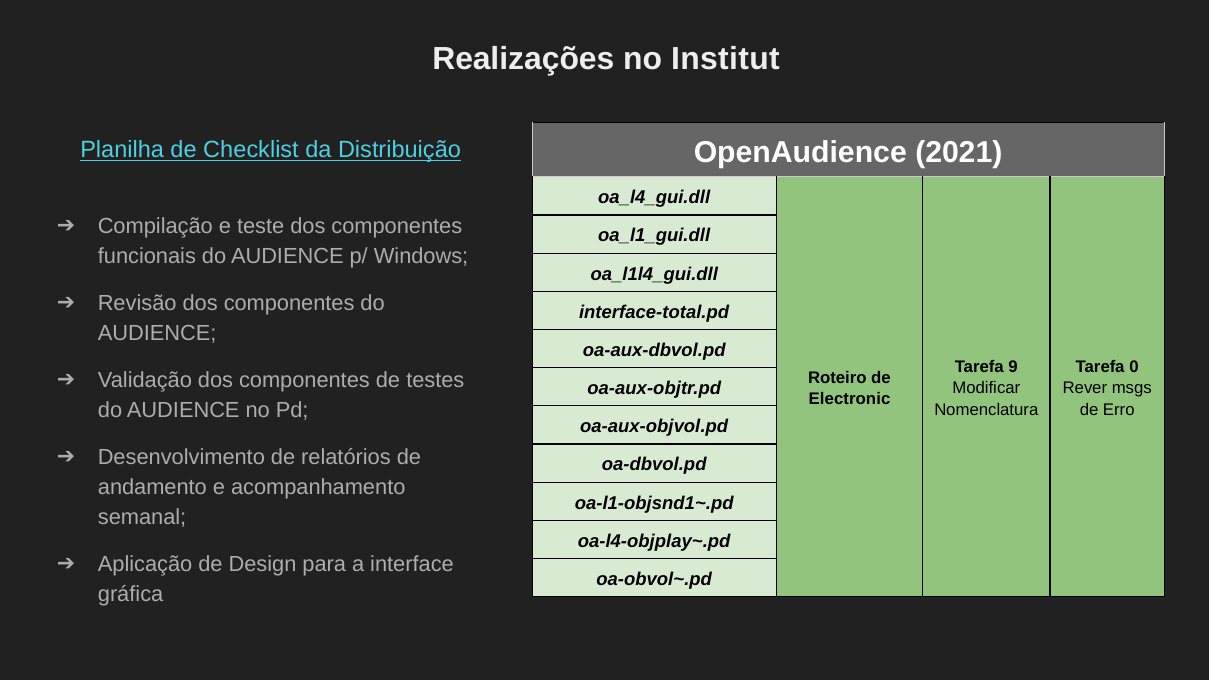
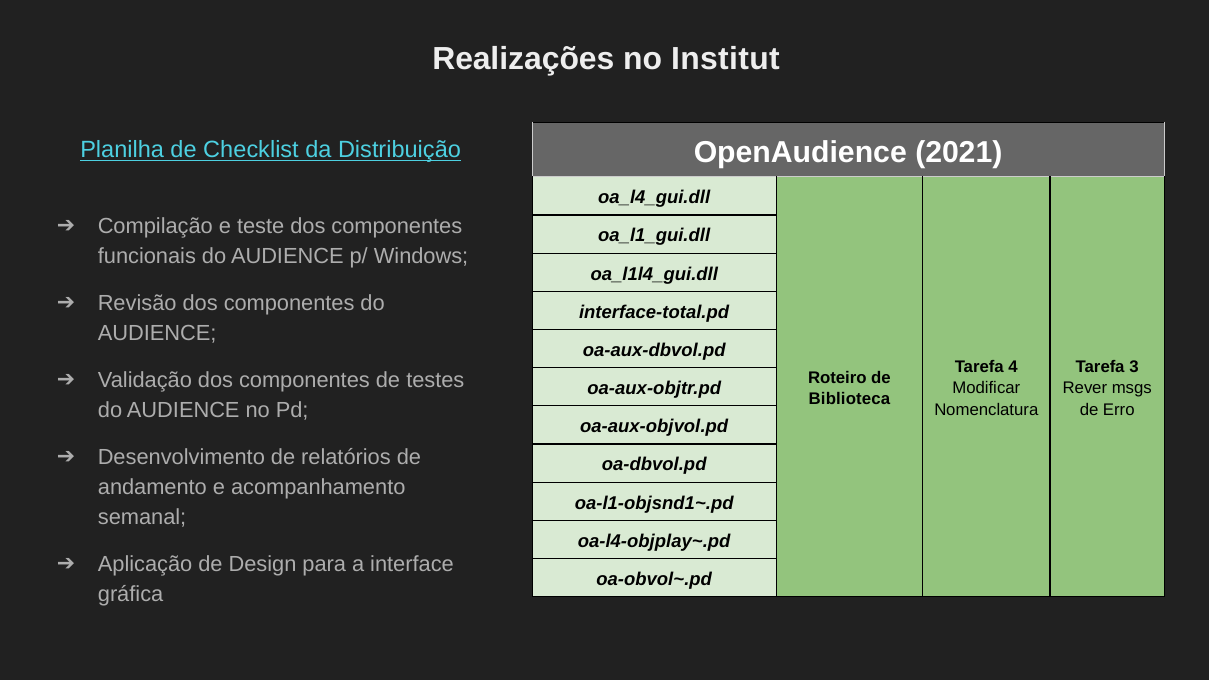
9: 9 -> 4 (1013, 367)
0: 0 -> 3 (1134, 367)
Electronic: Electronic -> Biblioteca (849, 399)
